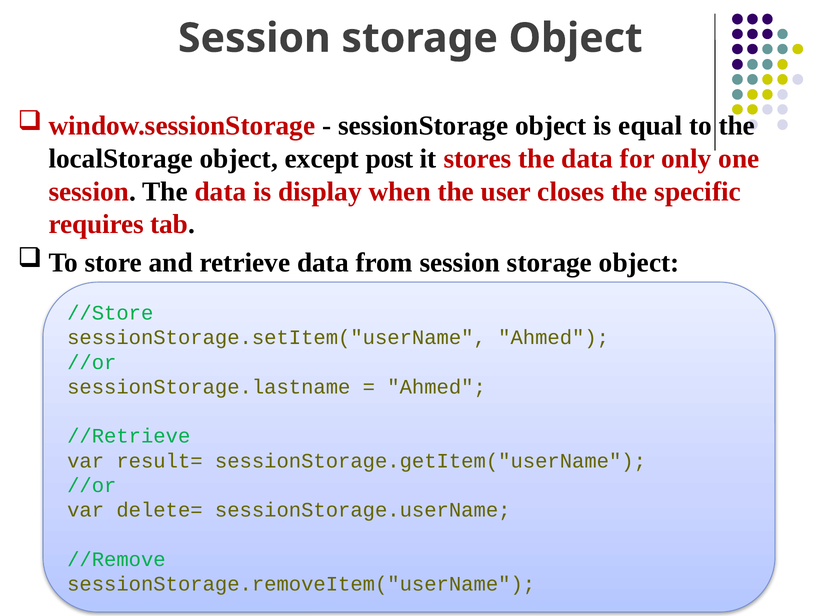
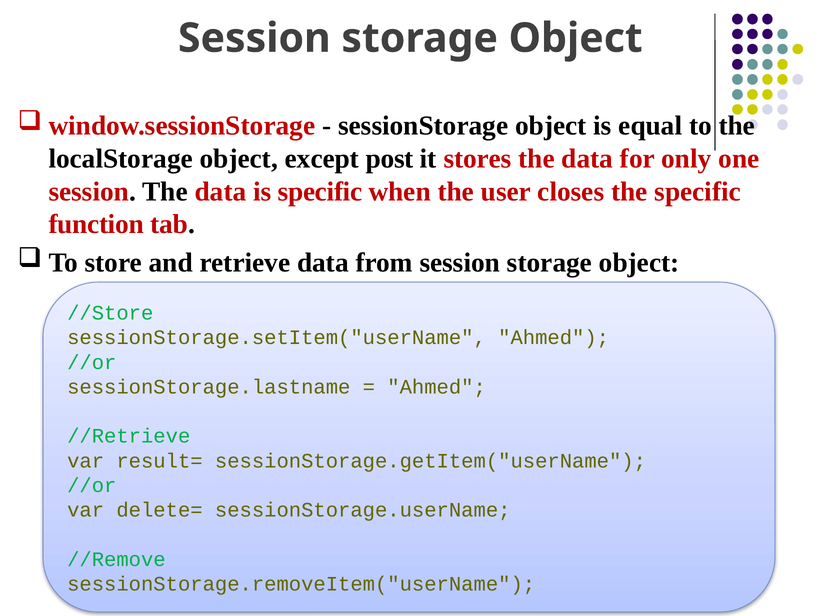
is display: display -> specific (320, 191)
requires: requires -> function (96, 224)
